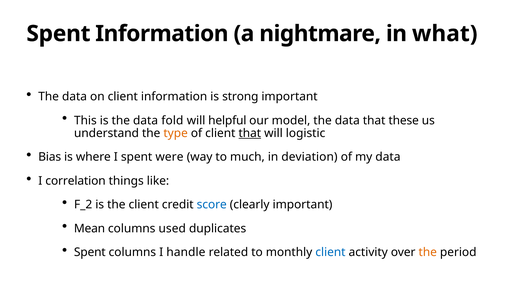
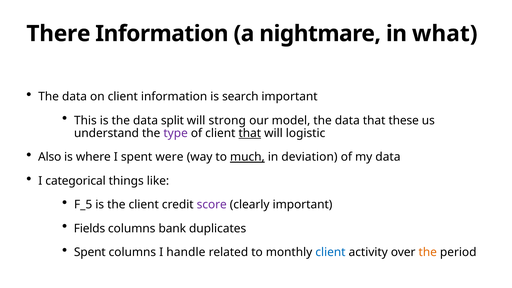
Spent: Spent -> There (58, 34)
strong: strong -> search (240, 97)
fold: fold -> split (172, 120)
helpful: helpful -> strong (227, 120)
type colour: orange -> purple (176, 133)
Bias: Bias -> Also (50, 157)
much underline: none -> present (247, 157)
correlation: correlation -> categorical (76, 181)
F_2: F_2 -> F_5 (83, 205)
score colour: blue -> purple (212, 205)
Mean: Mean -> Fields (89, 228)
used: used -> bank (172, 228)
